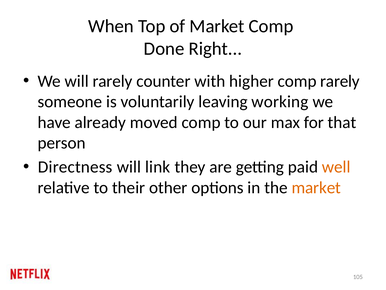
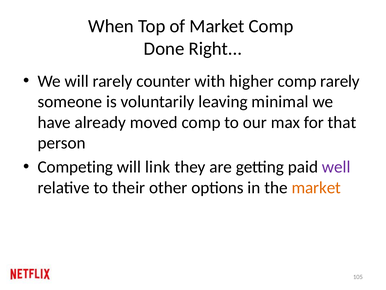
working: working -> minimal (280, 102)
Directness: Directness -> Competing (75, 167)
well colour: orange -> purple (336, 167)
